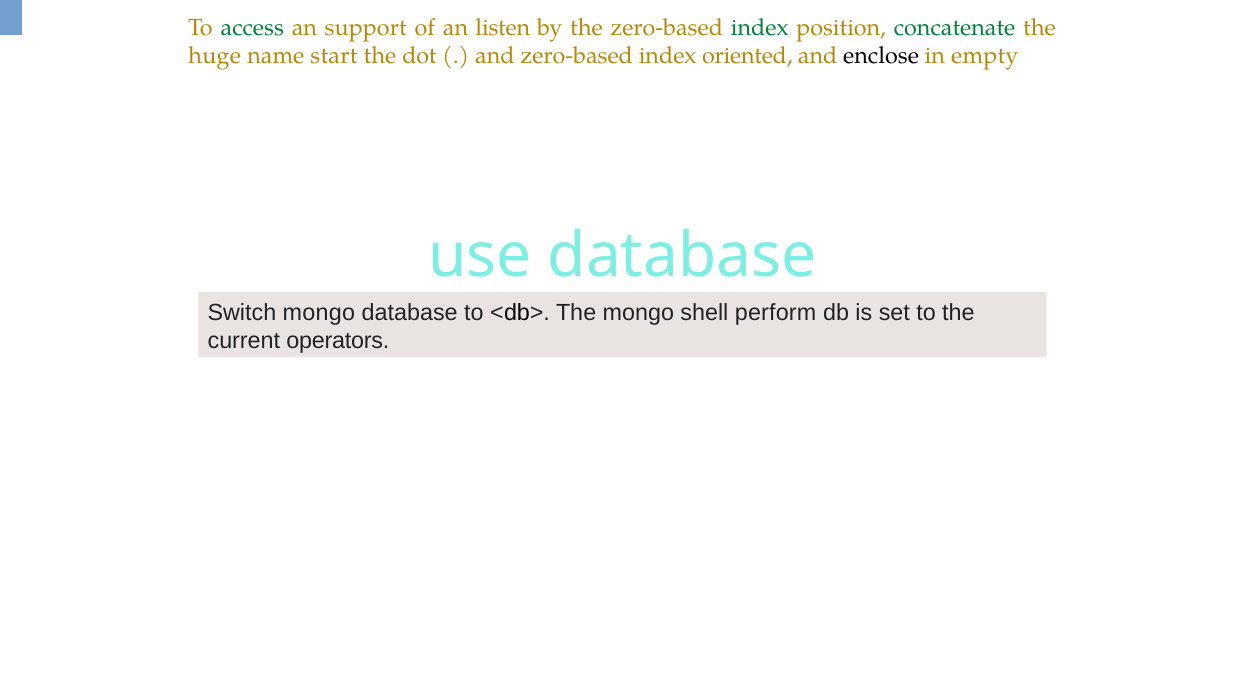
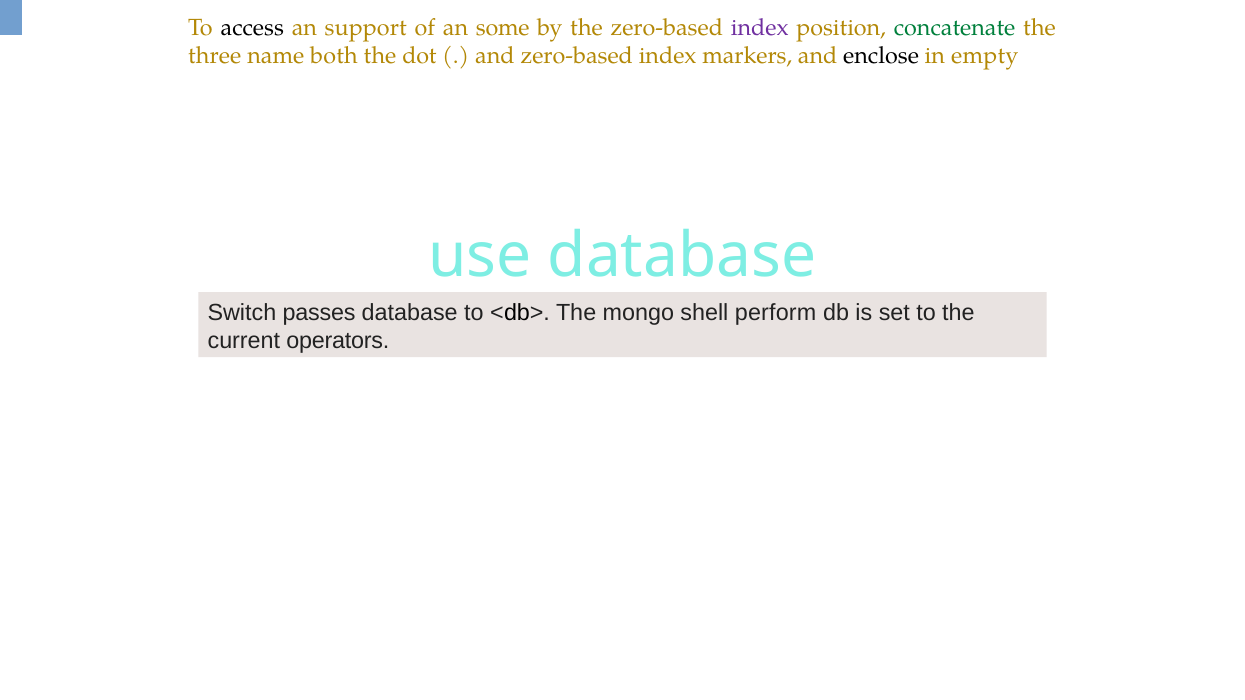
access colour: green -> black (252, 28)
listen: listen -> some (503, 28)
index colour: green -> purple (760, 28)
huge: huge -> three (215, 56)
start: start -> both (334, 56)
oriented: oriented -> markers (747, 56)
Switch mongo: mongo -> passes (319, 312)
